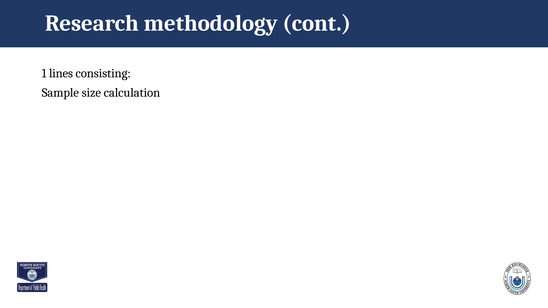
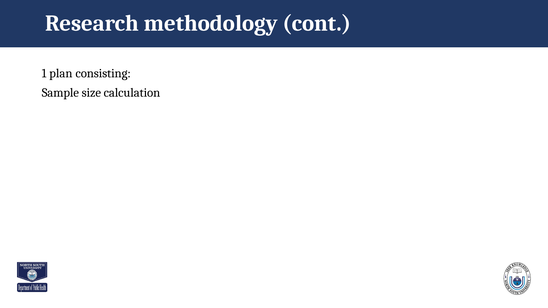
lines: lines -> plan (61, 73)
